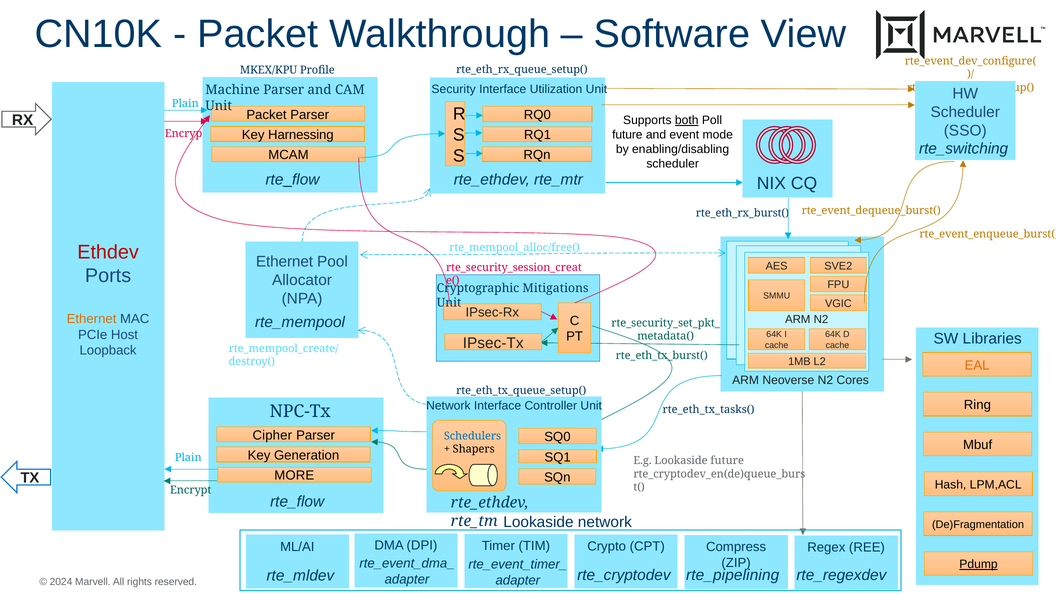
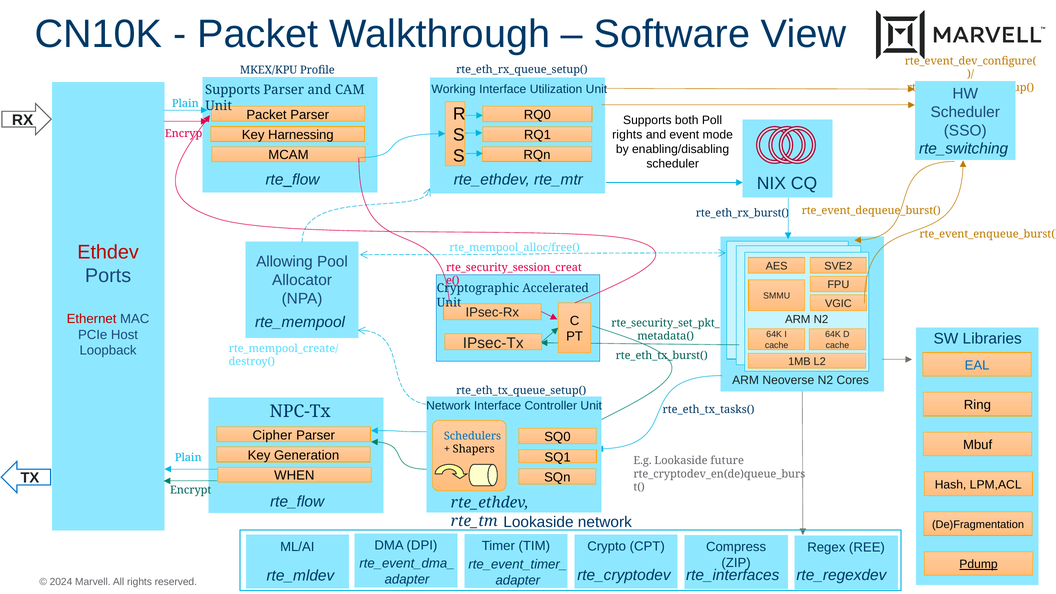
Security: Security -> Working (454, 89)
Machine: Machine -> Supports (233, 90)
both underline: present -> none (687, 120)
future: future -> rights (627, 135)
Ethernet: Ethernet -> Allowing (285, 262)
Mitigations: Mitigations -> Accelerated (556, 288)
Ethernet colour: orange -> red (92, 319)
EAL colour: orange -> blue (977, 365)
MORE: MORE -> WHEN (294, 476)
rte_pipelining: rte_pipelining -> rte_interfaces (733, 575)
